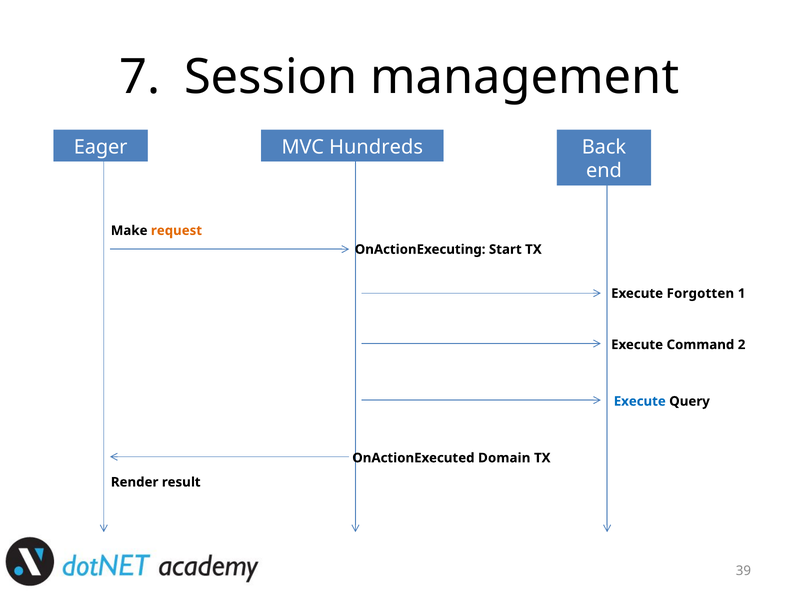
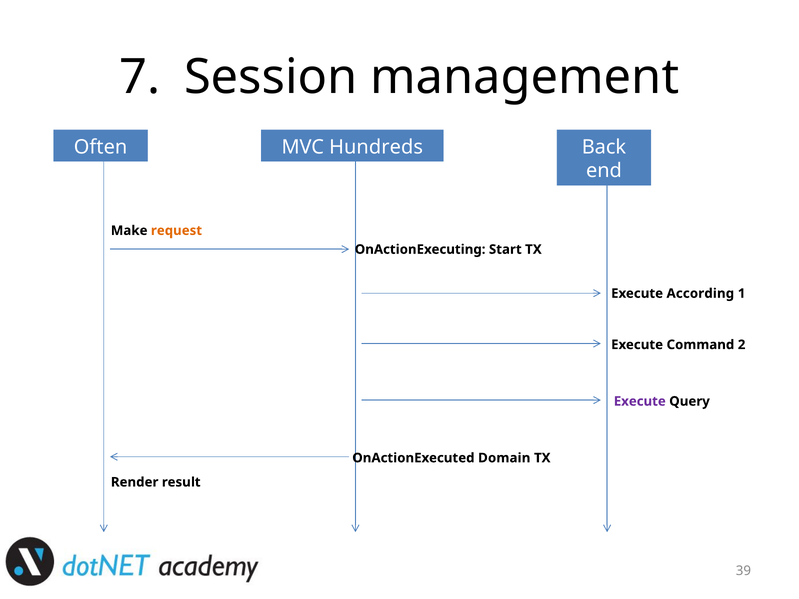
Eager: Eager -> Often (101, 147)
Forgotten: Forgotten -> According (700, 294)
Execute colour: blue -> purple (640, 401)
